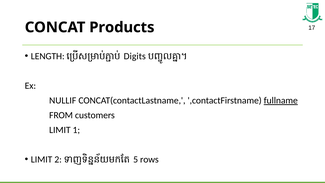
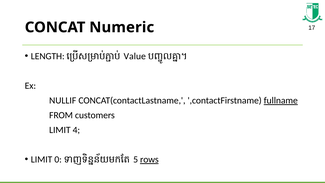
Products: Products -> Numeric (122, 27)
Digits: Digits -> Value (135, 56)
1: 1 -> 4 (76, 130)
2: 2 -> 0 (58, 159)
rows underline: none -> present (149, 159)
